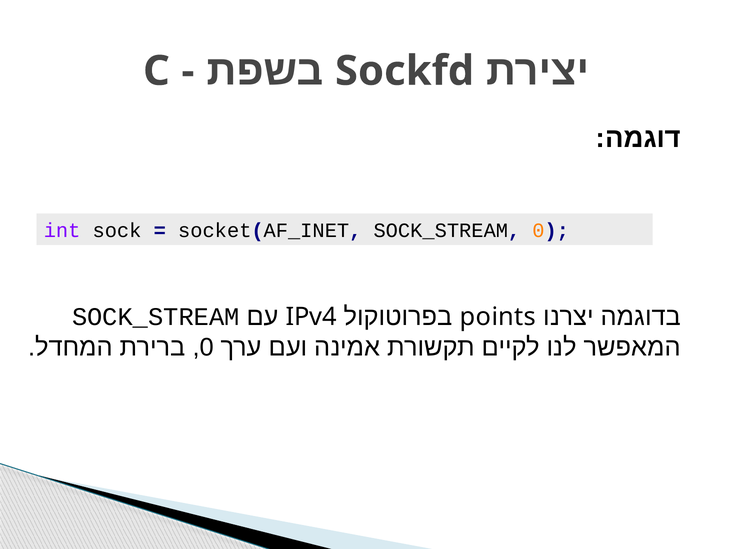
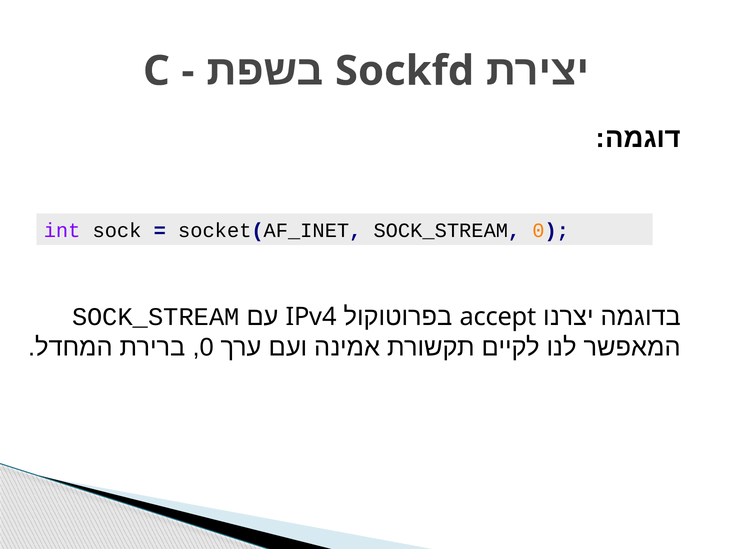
points: points -> accept (498, 317)
